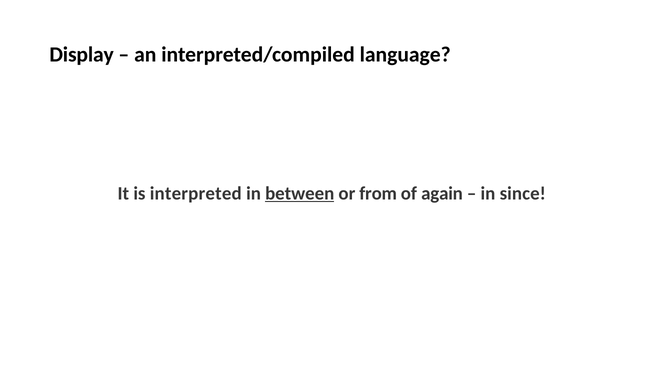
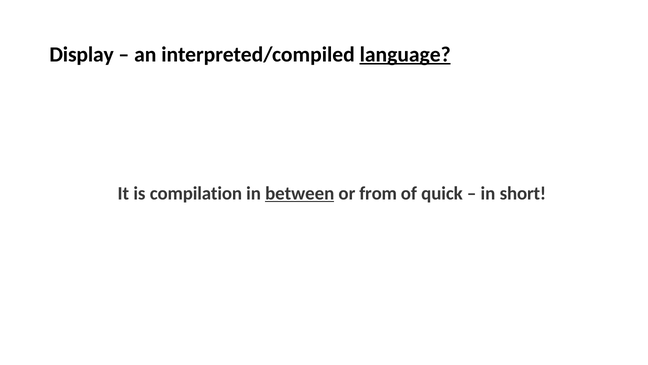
language underline: none -> present (405, 54)
interpreted: interpreted -> compilation (196, 193)
again: again -> quick (442, 193)
since: since -> short (523, 193)
